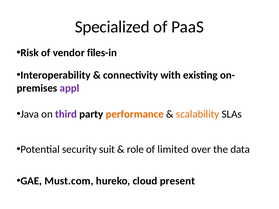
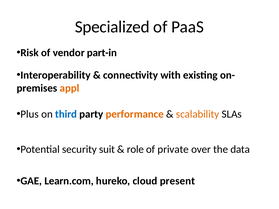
files-in: files-in -> part-in (102, 53)
appl colour: purple -> orange (70, 88)
Java: Java -> Plus (30, 114)
third colour: purple -> blue (66, 114)
limited: limited -> private (173, 150)
Must.com: Must.com -> Learn.com (69, 181)
